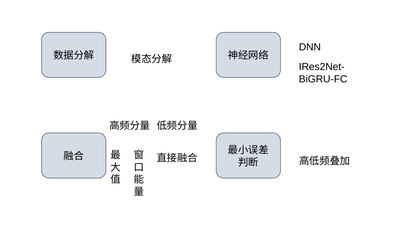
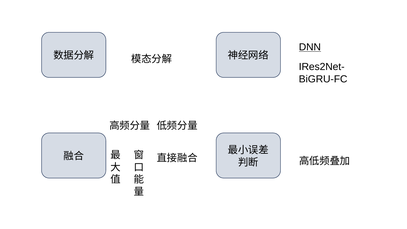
DNN underline: none -> present (310, 47)
